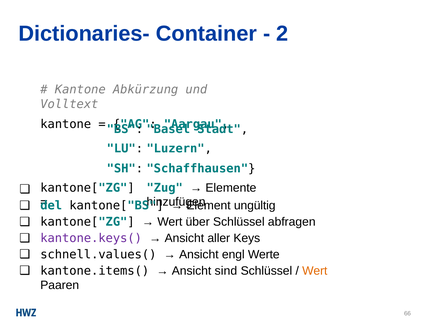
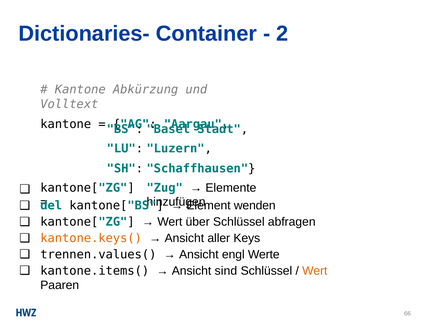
ungültig: ungültig -> wenden (255, 206)
kantone.keys( colour: purple -> orange (91, 238)
schnell.values(: schnell.values( -> trennen.values( (98, 255)
